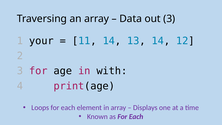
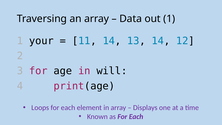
out 3: 3 -> 1 (169, 19)
with: with -> will (112, 71)
